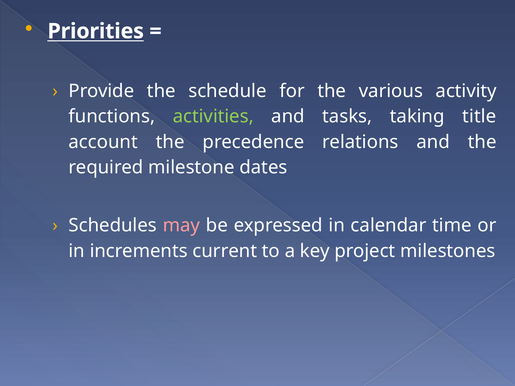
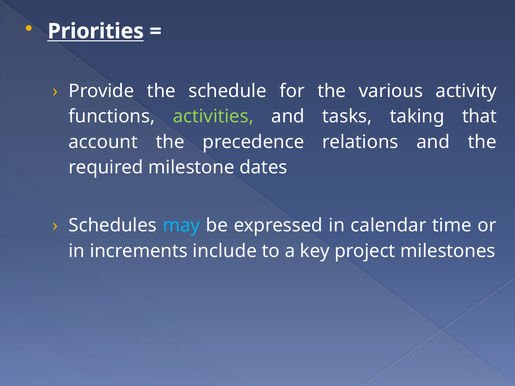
title: title -> that (479, 117)
may colour: pink -> light blue (181, 226)
current: current -> include (225, 251)
